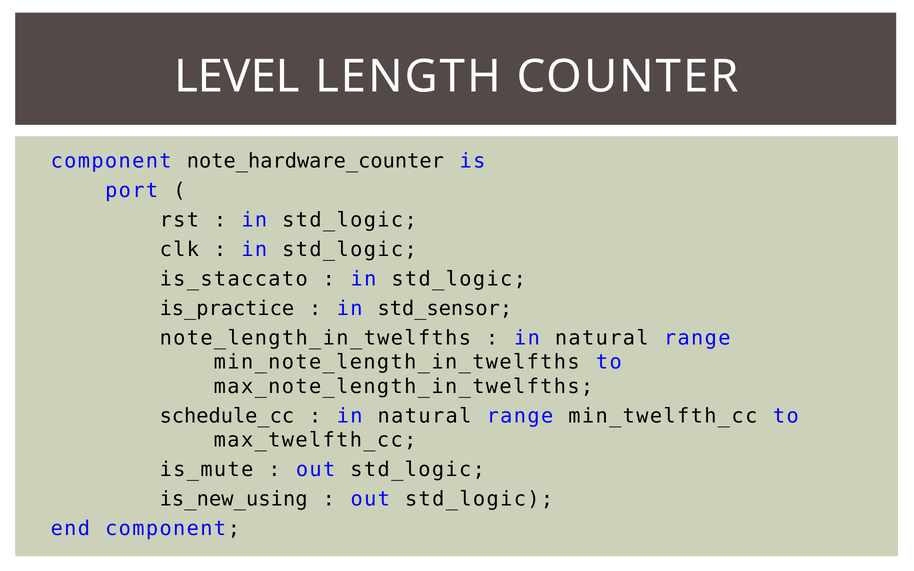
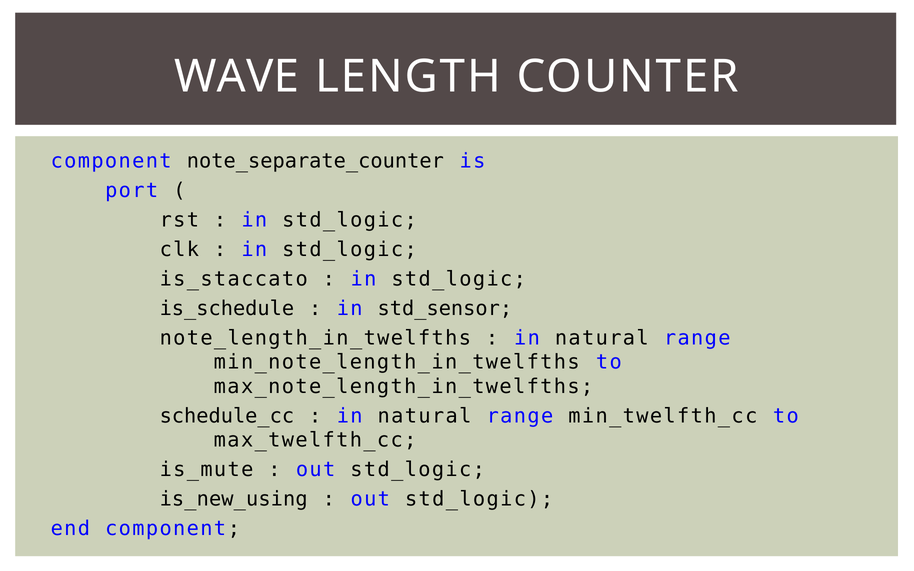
LEVEL: LEVEL -> WAVE (237, 77)
note_hardware_counter: note_hardware_counter -> note_separate_counter (315, 161)
is_practice: is_practice -> is_schedule (227, 309)
